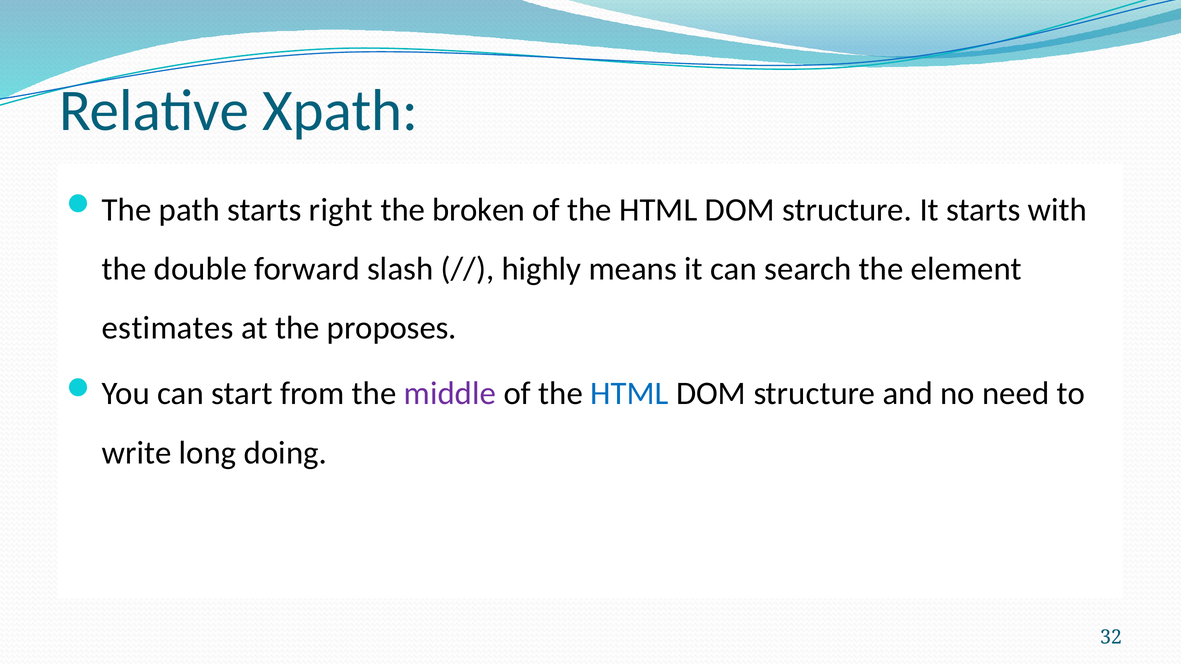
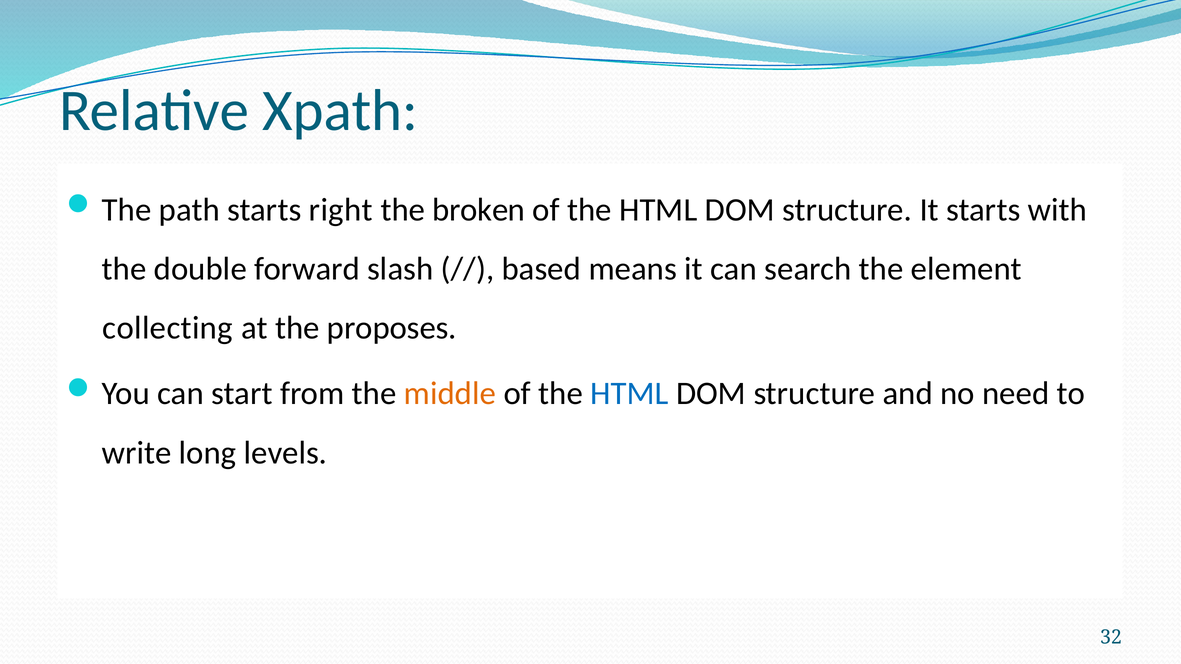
highly: highly -> based (541, 269)
estimates: estimates -> collecting (168, 328)
middle colour: purple -> orange (450, 394)
doing: doing -> levels (285, 453)
